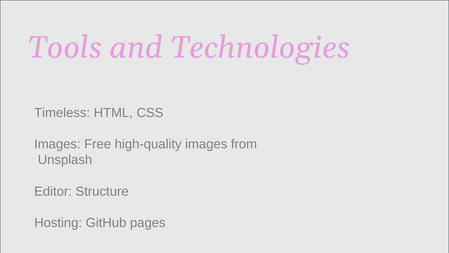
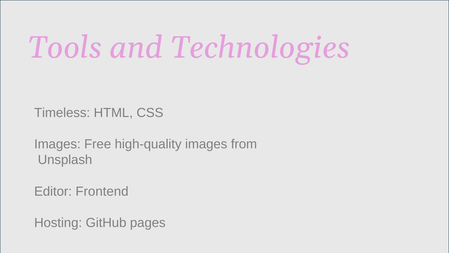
Structure: Structure -> Frontend (102, 191)
